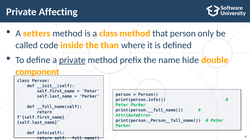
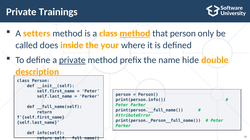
Affecting: Affecting -> Trainings (58, 12)
method underline: none -> present (135, 34)
code: code -> does (49, 45)
than: than -> your (110, 45)
component: component -> description (37, 72)
